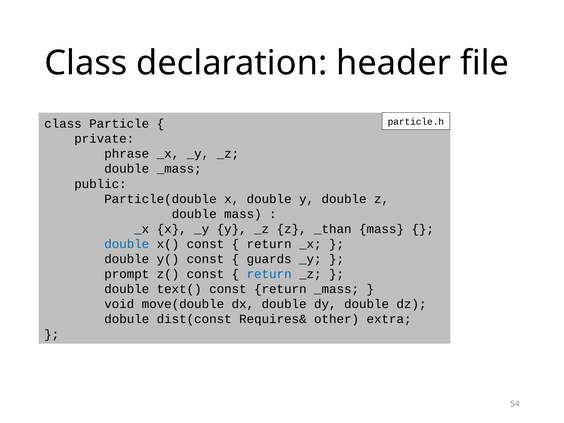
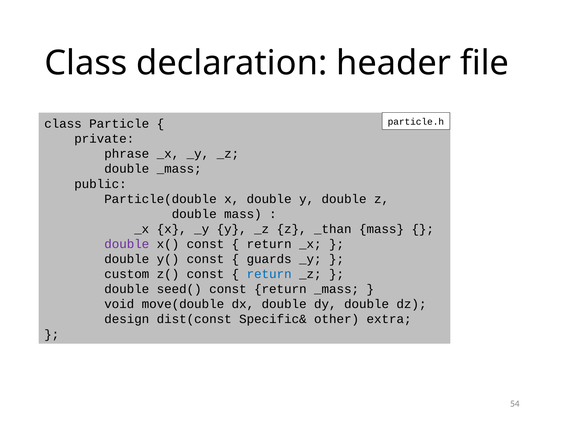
double colour: blue -> purple (127, 244)
prompt: prompt -> custom (127, 274)
text(: text( -> seed( (179, 289)
dobule: dobule -> design (127, 319)
Requires&: Requires& -> Specific& (273, 319)
